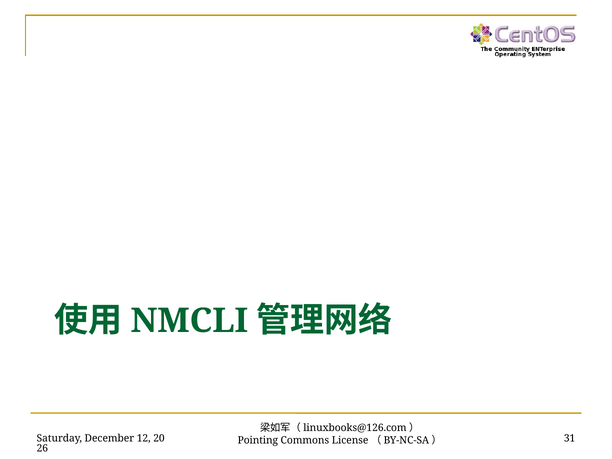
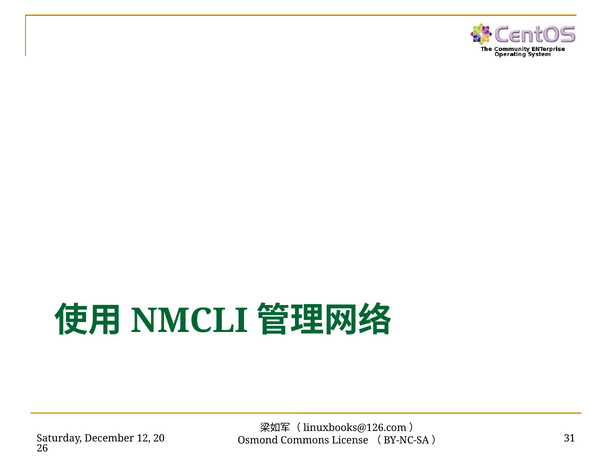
Pointing: Pointing -> Osmond (258, 440)
